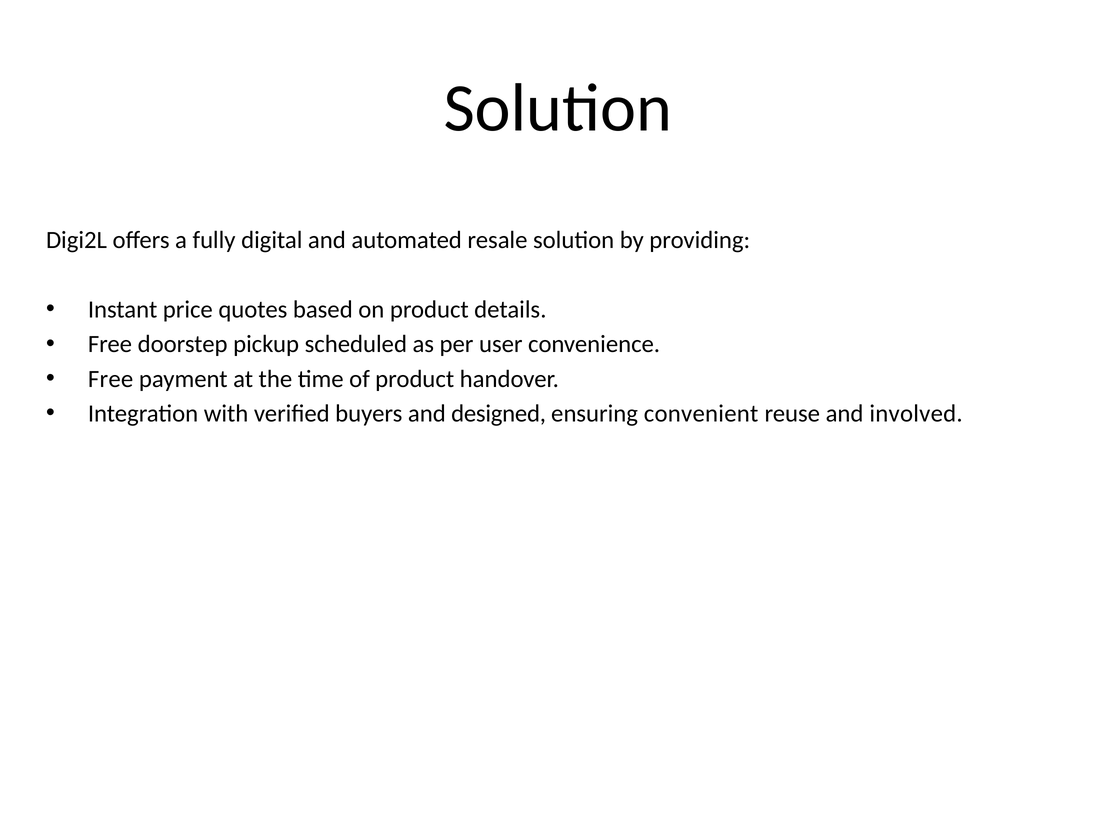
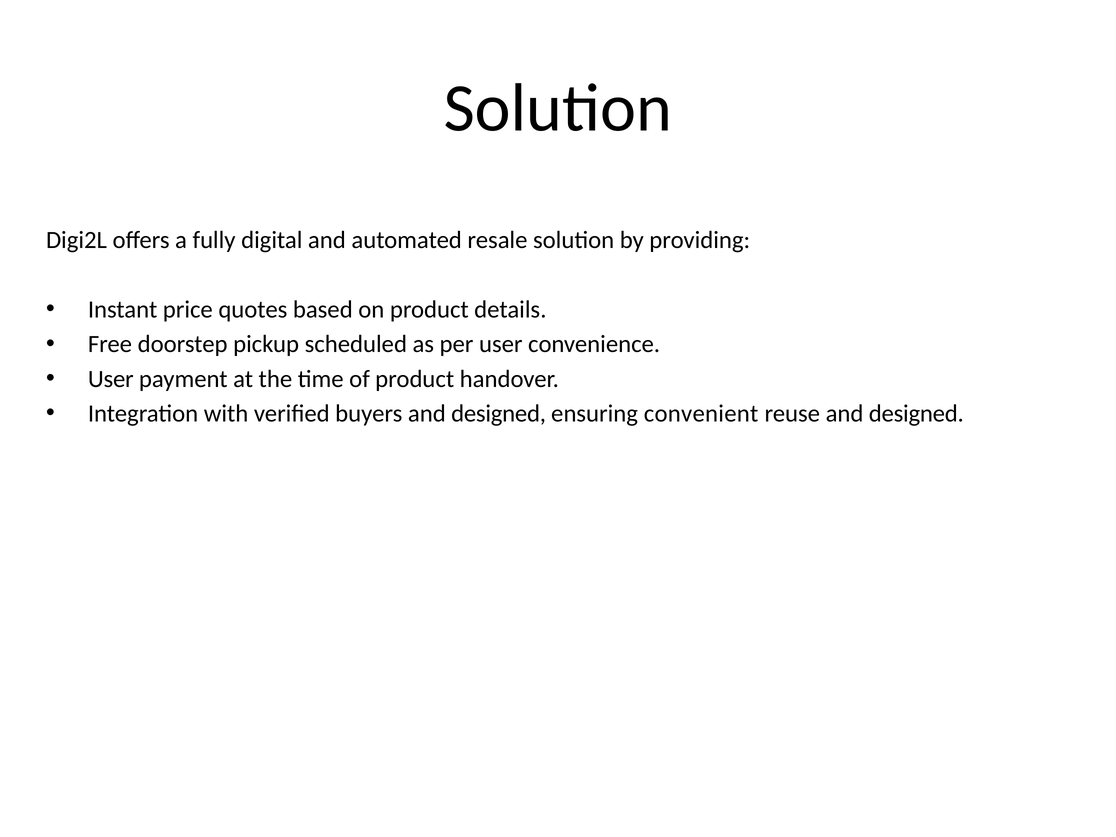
Free: Free -> User (111, 379)
reuse and involved: involved -> designed (916, 414)
